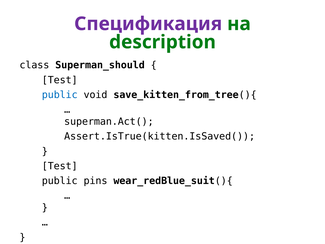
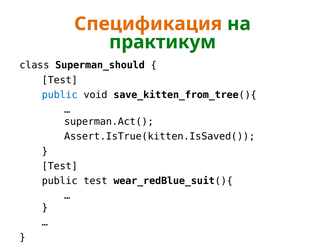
Спецификация colour: purple -> orange (148, 24)
description: description -> практикум (163, 42)
public pins: pins -> test (96, 181)
